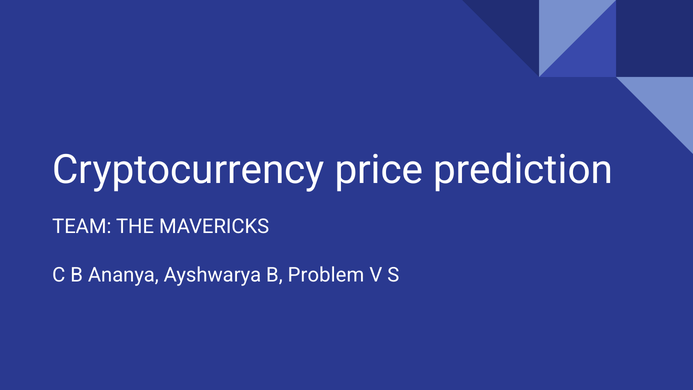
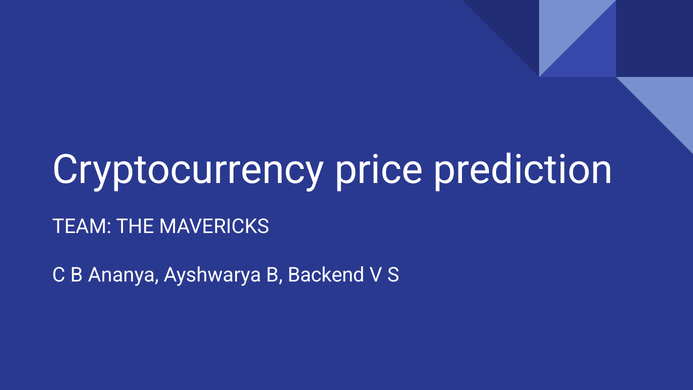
Problem: Problem -> Backend (326, 275)
